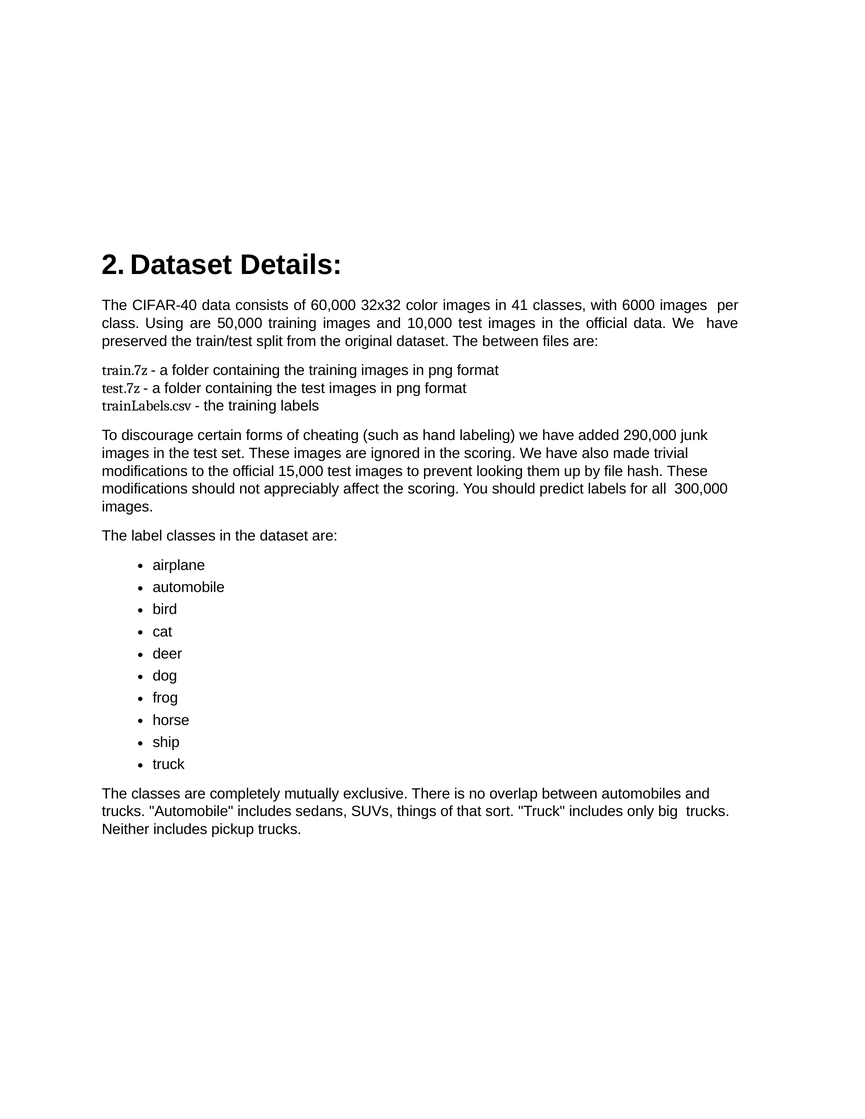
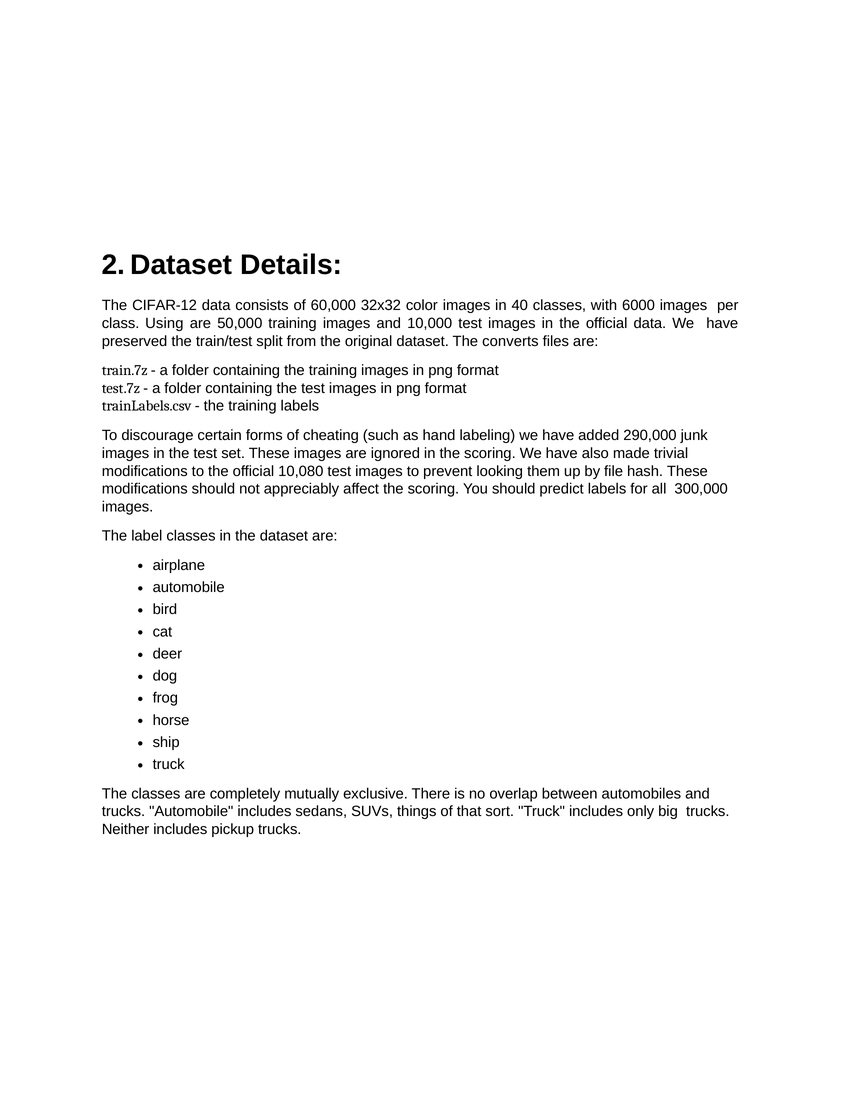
CIFAR-40: CIFAR-40 -> CIFAR-12 (165, 305)
41: 41 -> 40 (520, 305)
The between: between -> converts (510, 341)
15,000: 15,000 -> 10,080 (301, 471)
